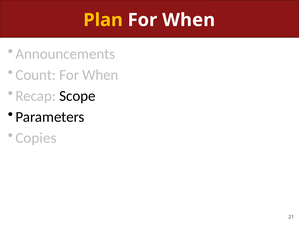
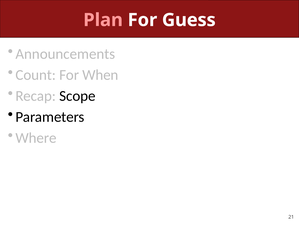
Plan colour: yellow -> pink (103, 20)
When: When -> Guess (189, 20)
Copies: Copies -> Where (36, 138)
